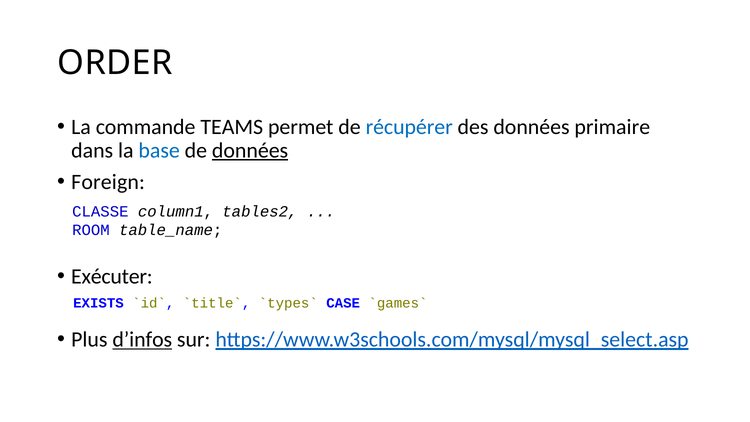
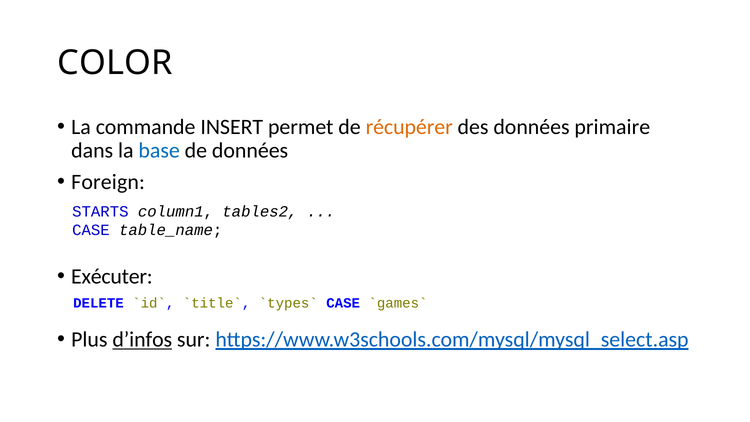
ORDER: ORDER -> COLOR (115, 63)
TEAMS: TEAMS -> INSERT (232, 127)
récupérer colour: blue -> orange (409, 127)
données underline: present -> none (250, 150)
CLASSE: CLASSE -> STARTS (100, 211)
ROOM: ROOM -> CASE (91, 230)
EXISTS: EXISTS -> DELETE (98, 303)
